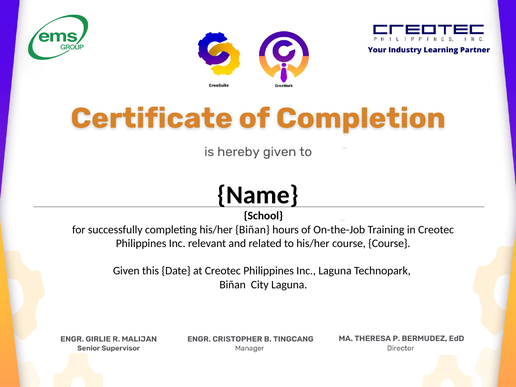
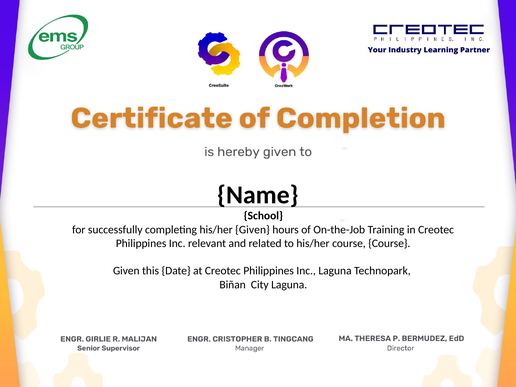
his/her Biñan: Biñan -> Given (252, 230)
